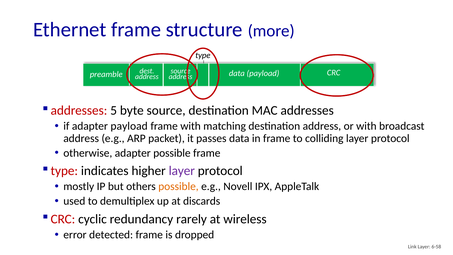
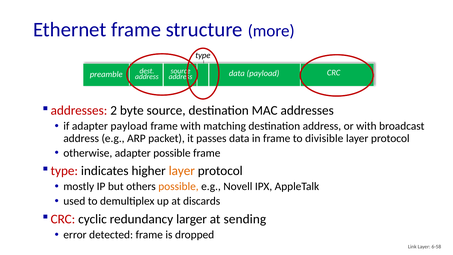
5: 5 -> 2 (114, 110)
colliding: colliding -> divisible (324, 138)
layer colour: purple -> orange (182, 171)
rarely: rarely -> larger (192, 219)
wireless: wireless -> sending (245, 219)
